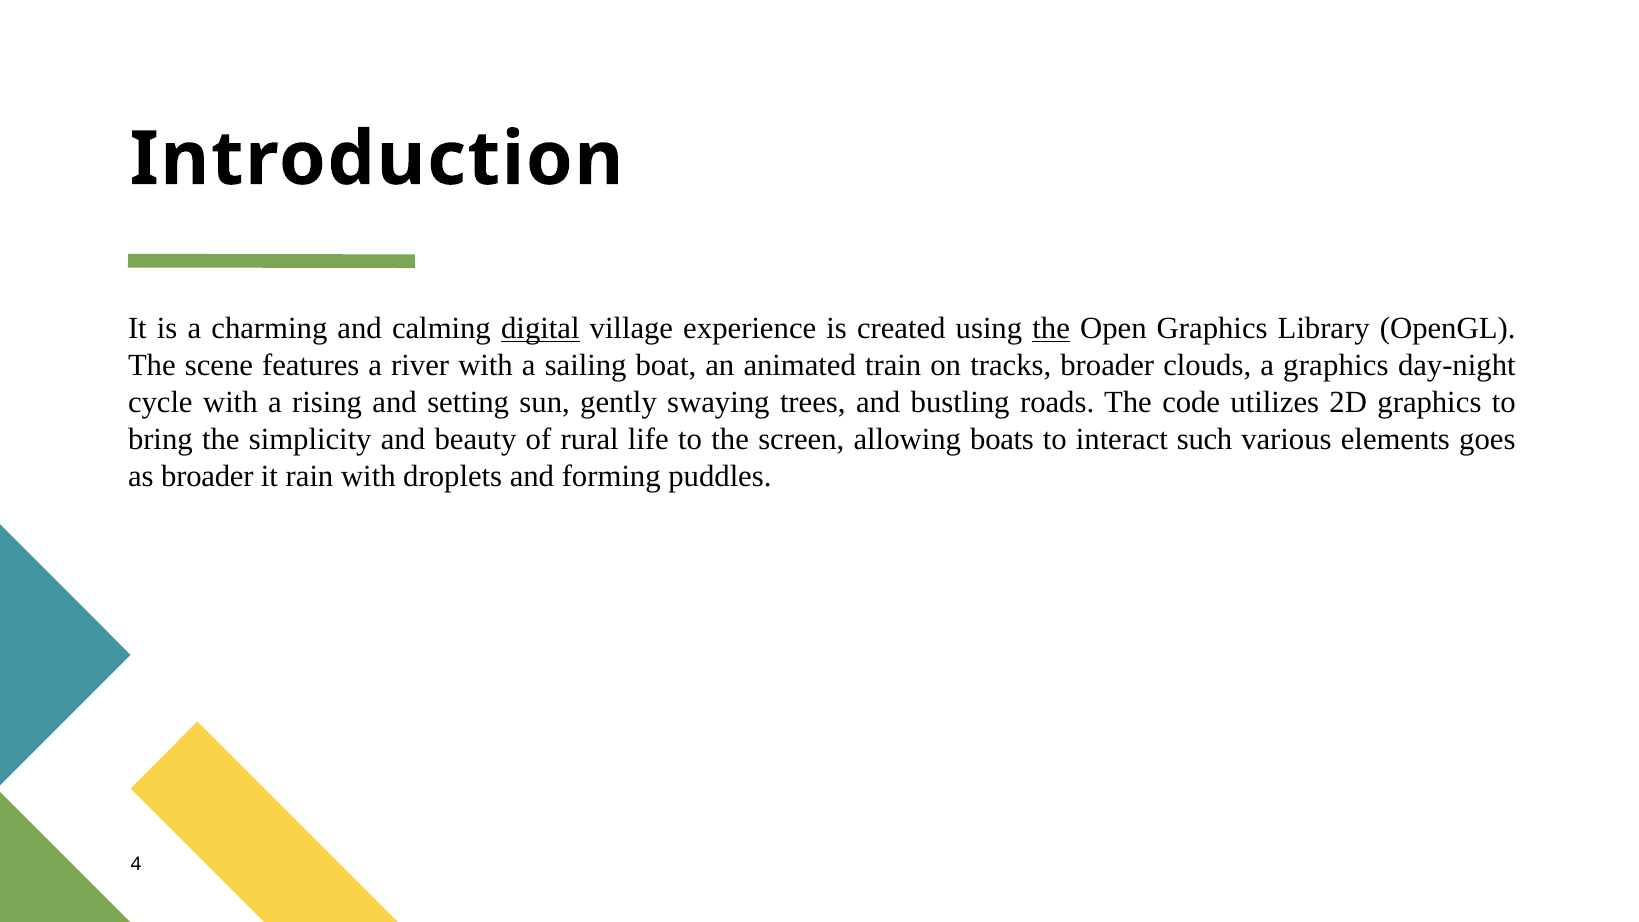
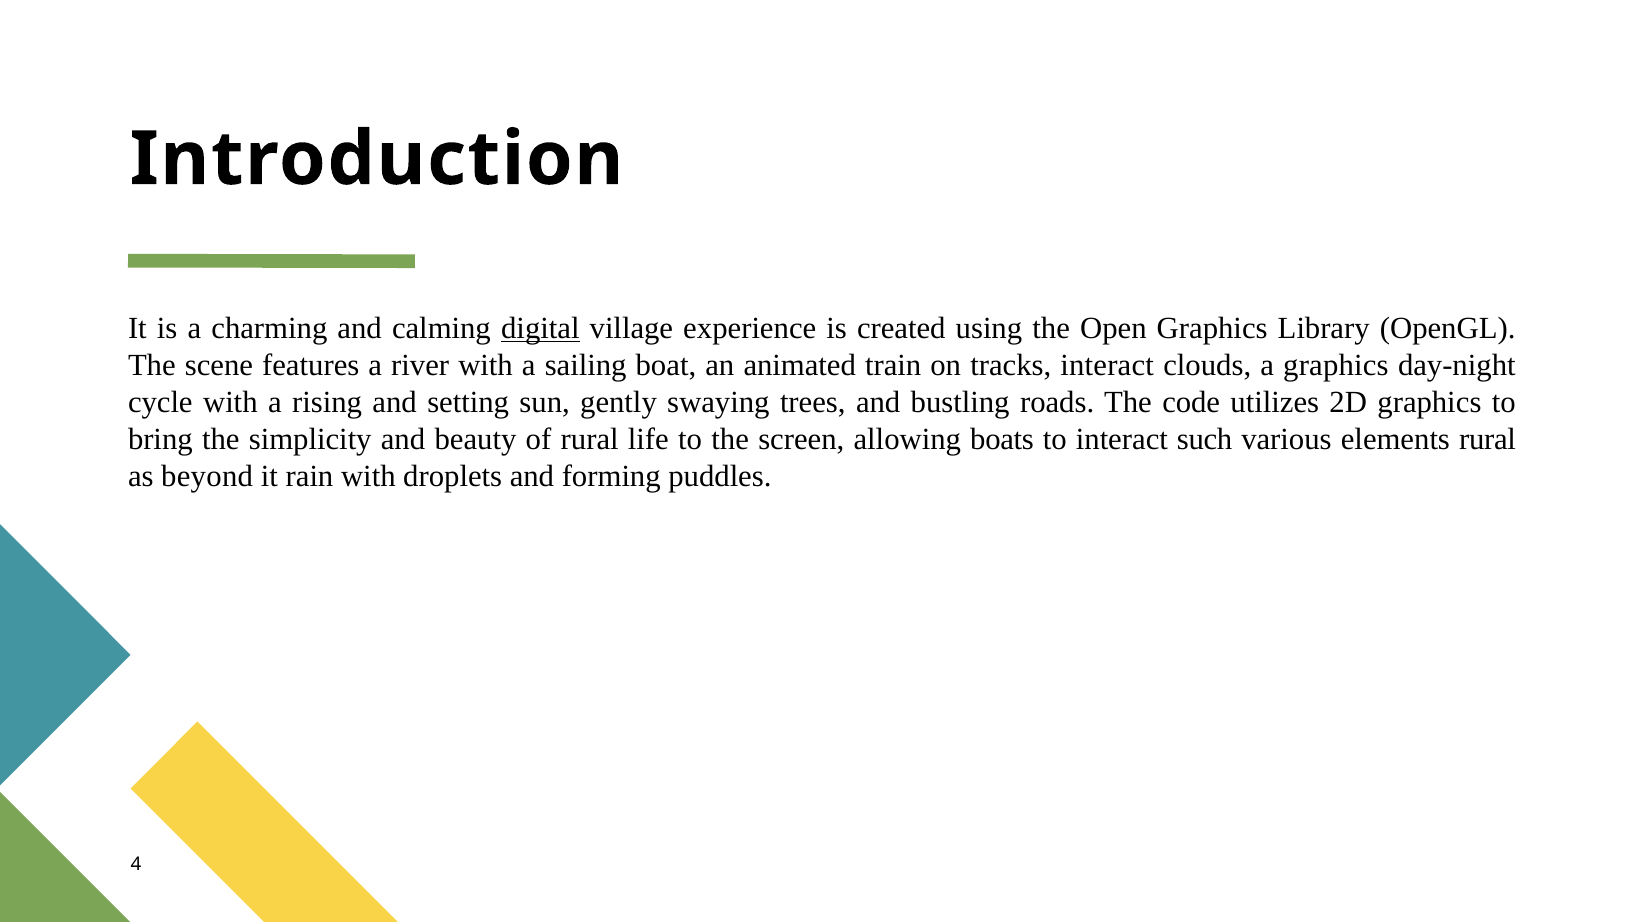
the underline: present -> none (1051, 328)
tracks broader: broader -> interact (1107, 365)
elements goes: goes -> rural (1488, 439)
as broader: broader -> beyond (207, 476)
